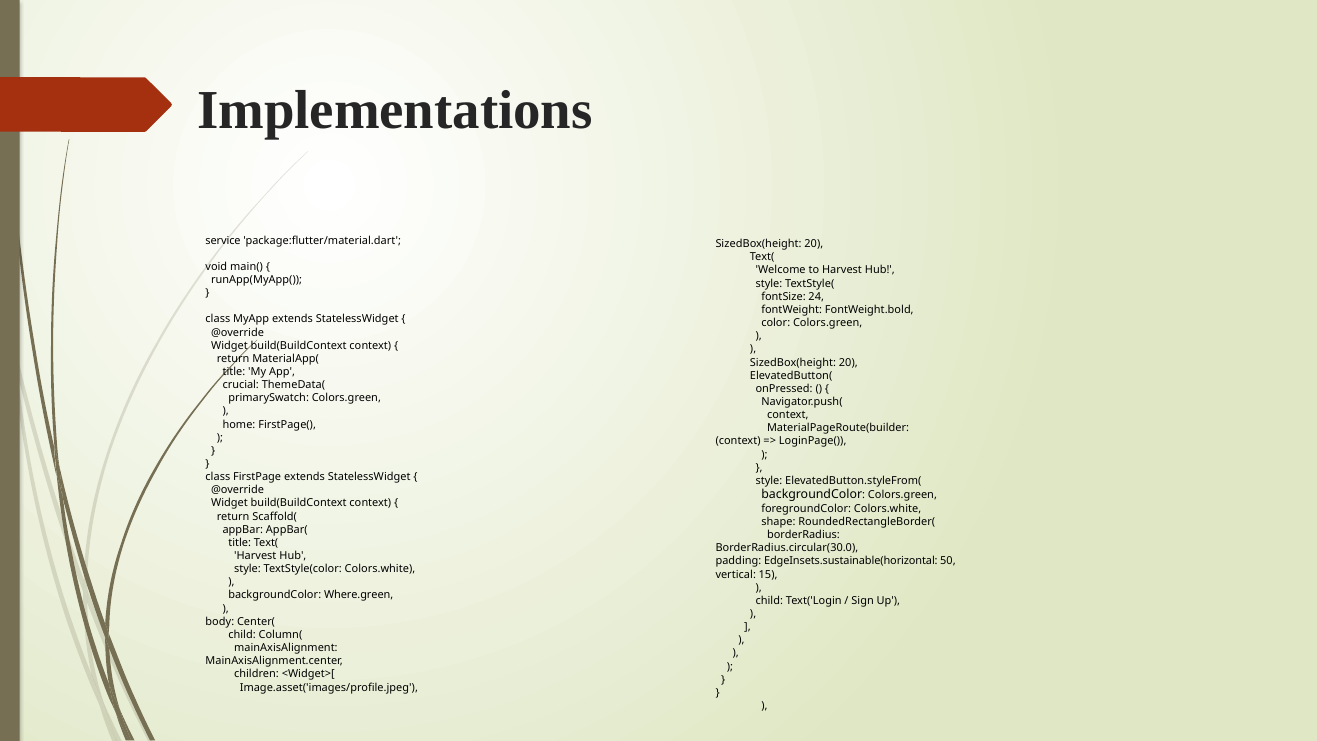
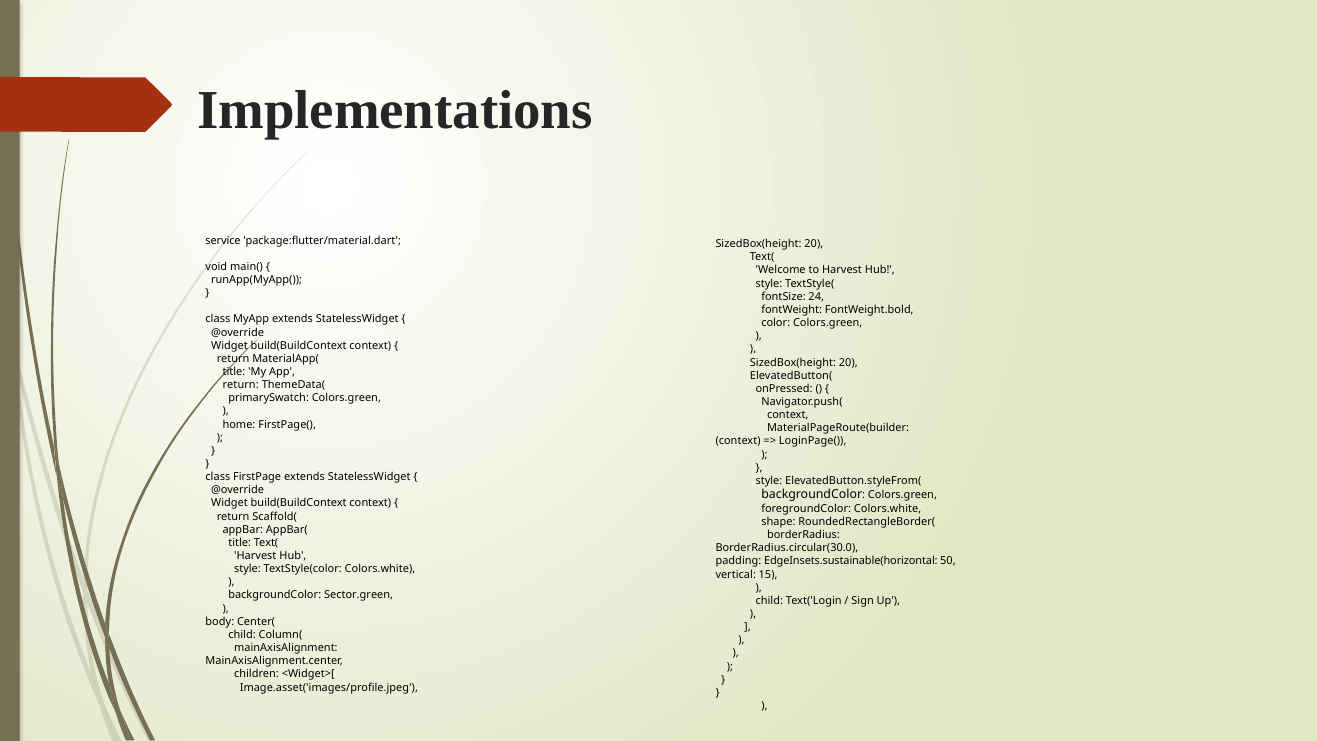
crucial: crucial -> return (241, 385)
Where.green: Where.green -> Sector.green (359, 595)
